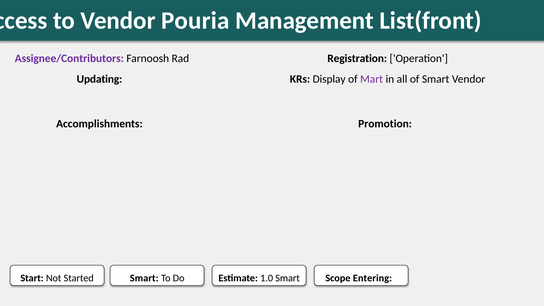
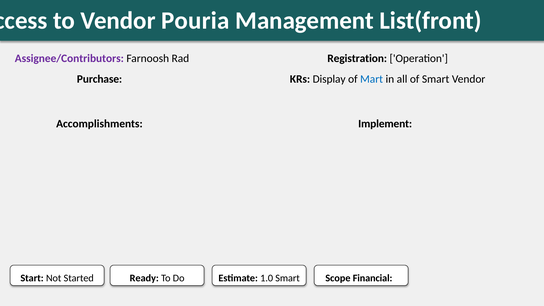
Updating: Updating -> Purchase (99, 79)
Mart colour: purple -> blue (372, 79)
Promotion: Promotion -> Implement (385, 124)
Started Smart: Smart -> Ready (144, 278)
Entering: Entering -> Financial (373, 278)
